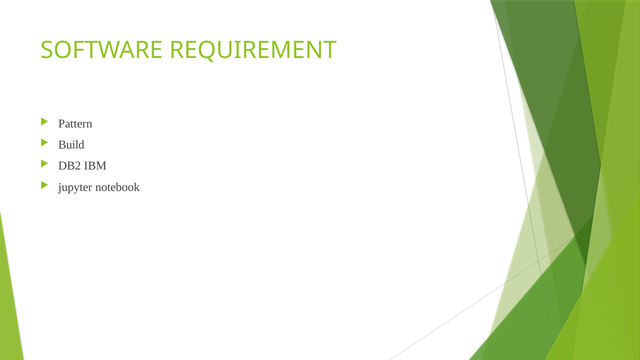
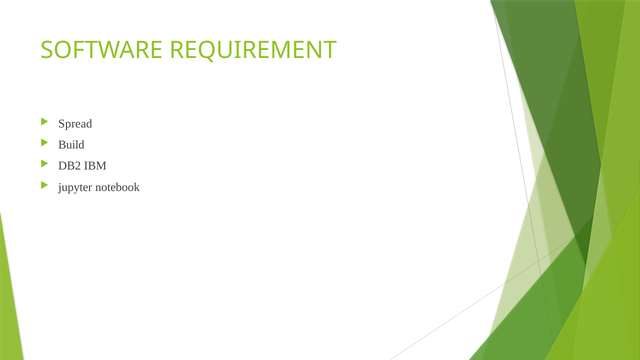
Pattern: Pattern -> Spread (75, 124)
